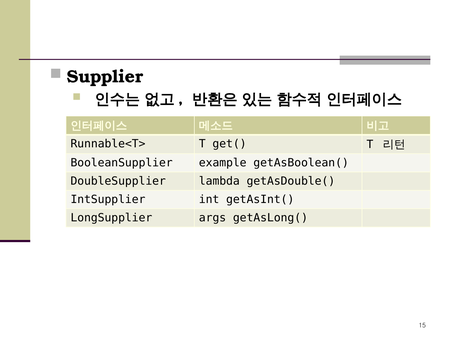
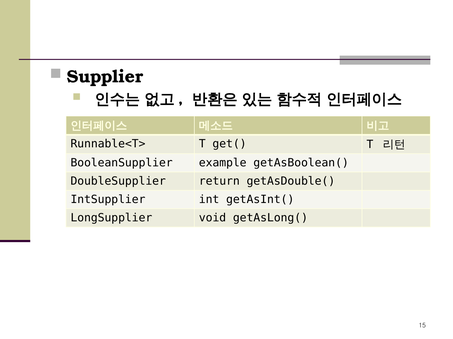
lambda: lambda -> return (219, 181)
args: args -> void (213, 218)
